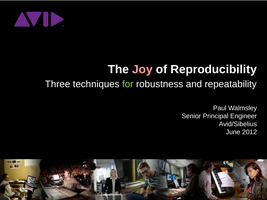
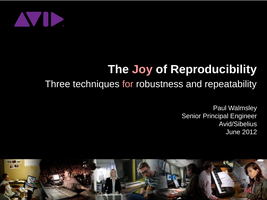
for colour: light green -> pink (128, 84)
